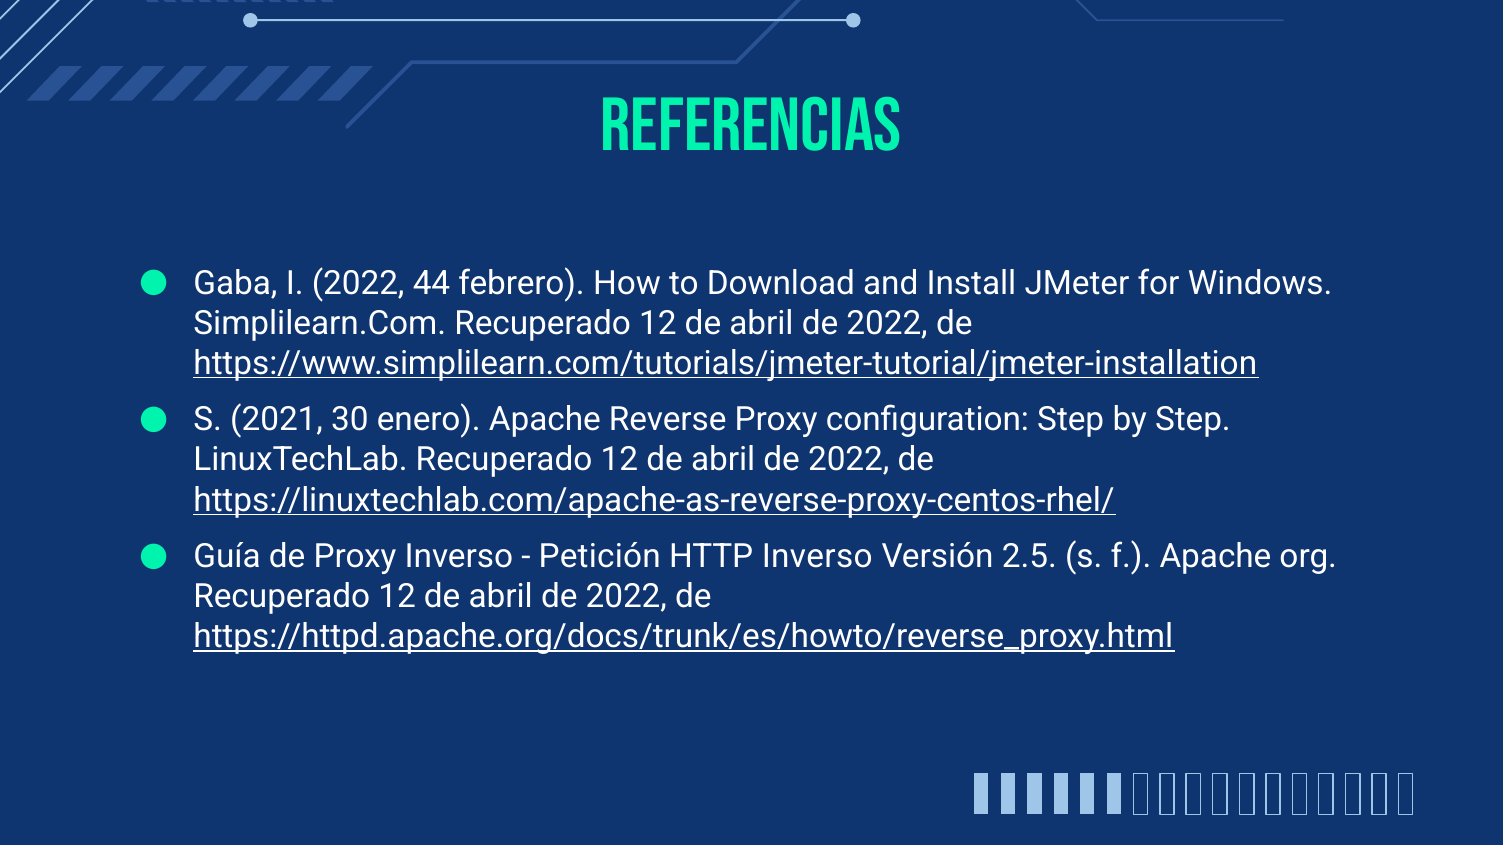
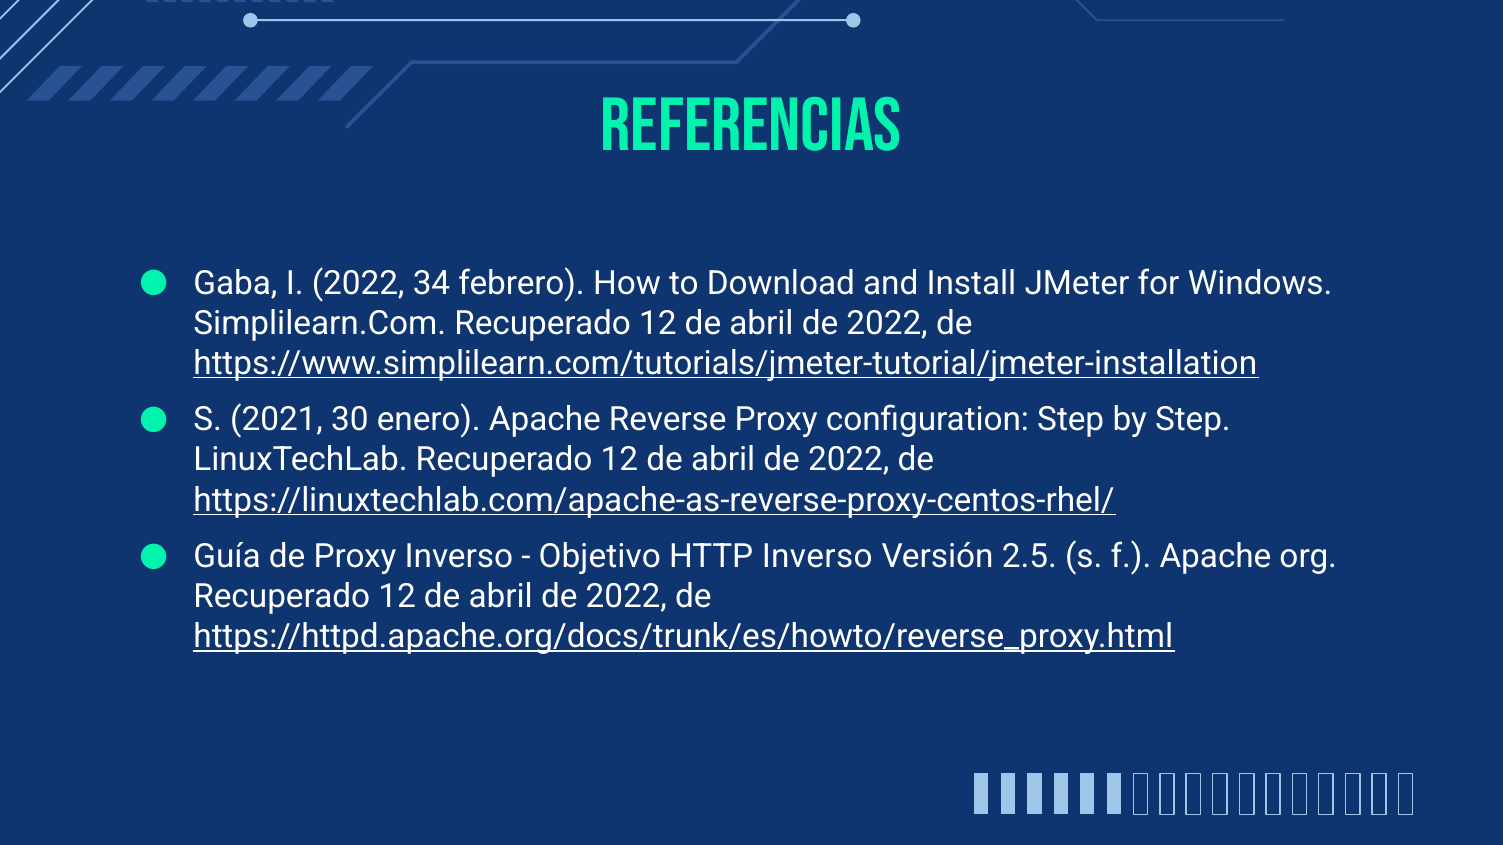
44: 44 -> 34 (432, 283)
Petición: Petición -> Objetivo (600, 557)
